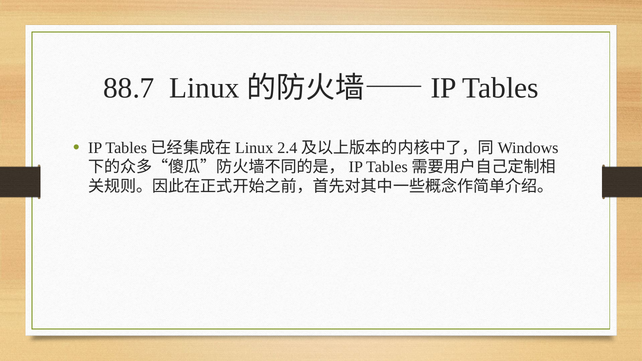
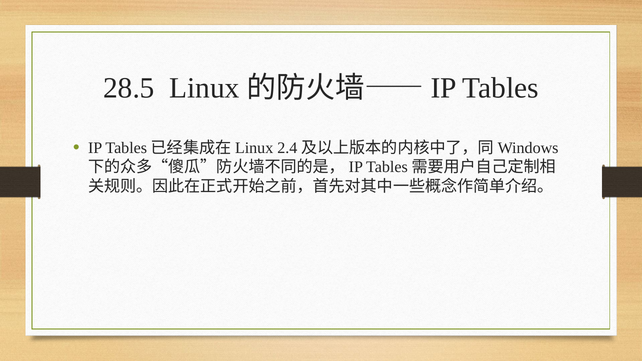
88.7: 88.7 -> 28.5 (129, 88)
